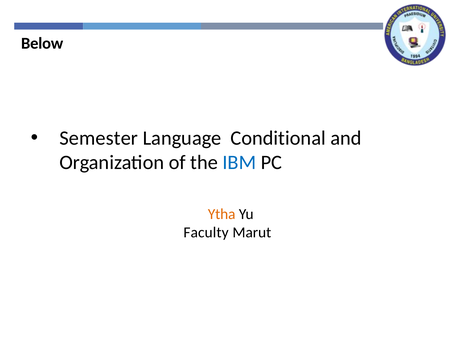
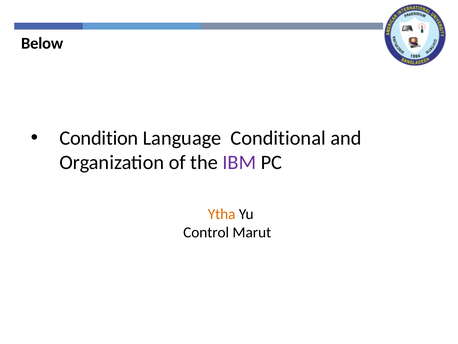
Semester: Semester -> Condition (99, 138)
IBM colour: blue -> purple (239, 162)
Faculty: Faculty -> Control (206, 232)
